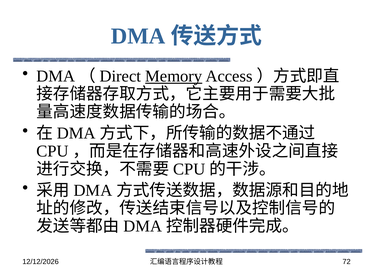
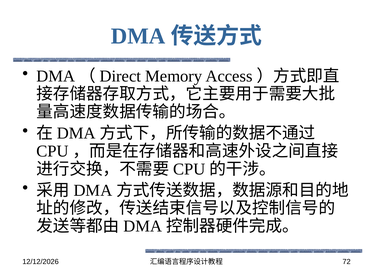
Memory underline: present -> none (174, 76)
